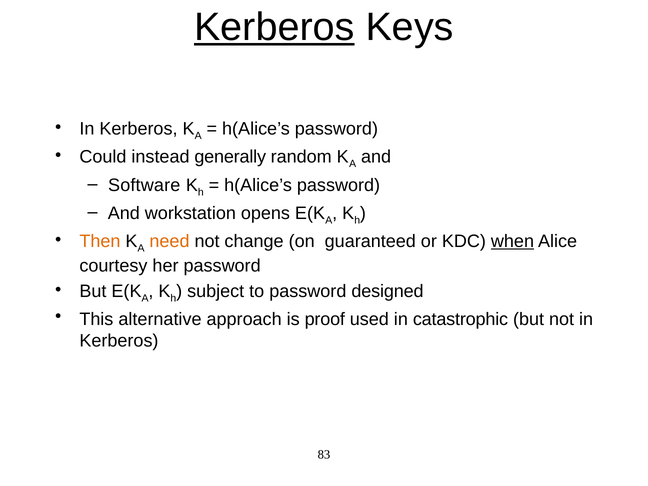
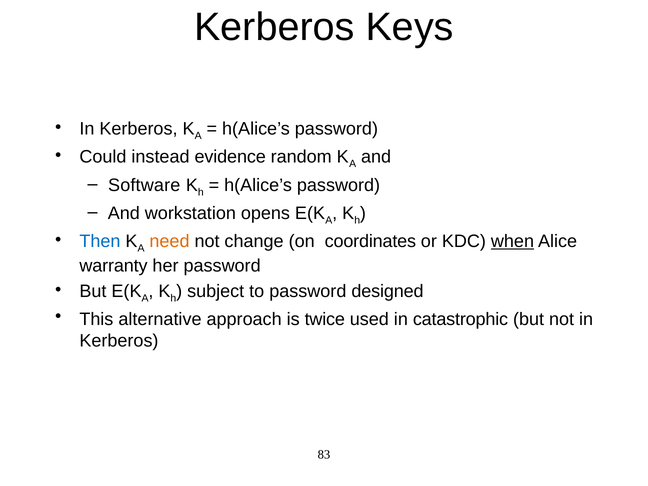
Kerberos underline: present -> none (274, 27)
generally: generally -> evidence (230, 157)
Then colour: orange -> blue (100, 241)
guaranteed: guaranteed -> coordinates (370, 241)
courtesy: courtesy -> warranty (114, 266)
proof: proof -> twice (325, 319)
